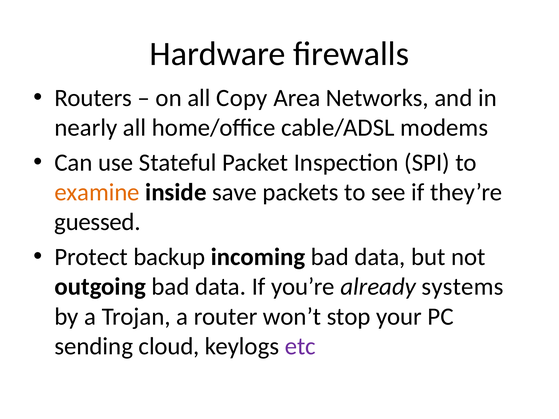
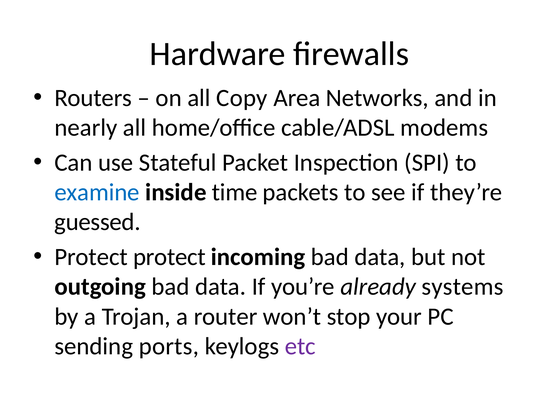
examine colour: orange -> blue (97, 192)
save: save -> time (235, 192)
Protect backup: backup -> protect (169, 257)
cloud: cloud -> ports (169, 347)
